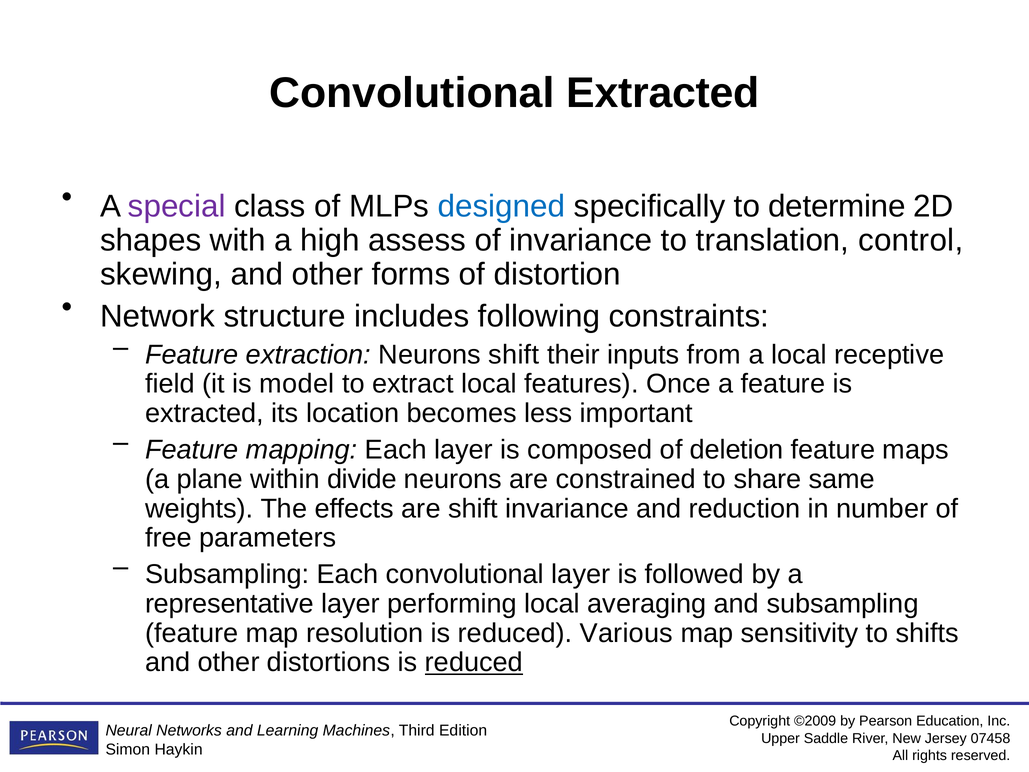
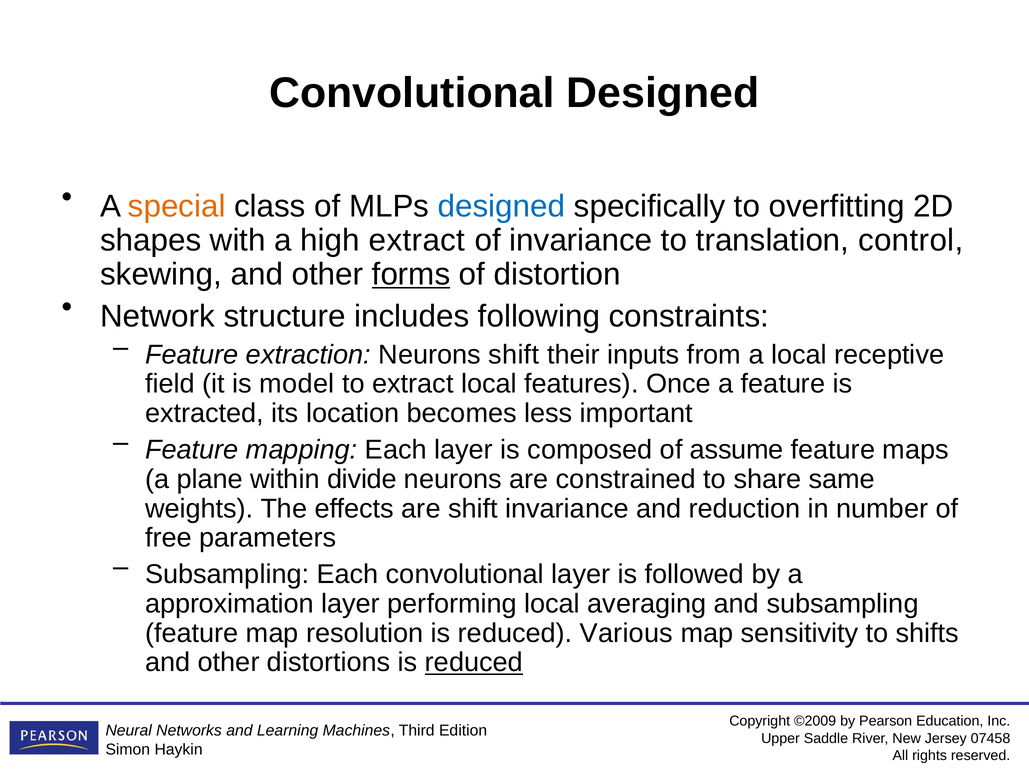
Convolutional Extracted: Extracted -> Designed (663, 93)
special colour: purple -> orange (177, 206)
determine: determine -> overfitting (837, 206)
high assess: assess -> extract (417, 240)
forms underline: none -> present (411, 274)
deletion: deletion -> assume (737, 450)
representative: representative -> approximation (229, 604)
